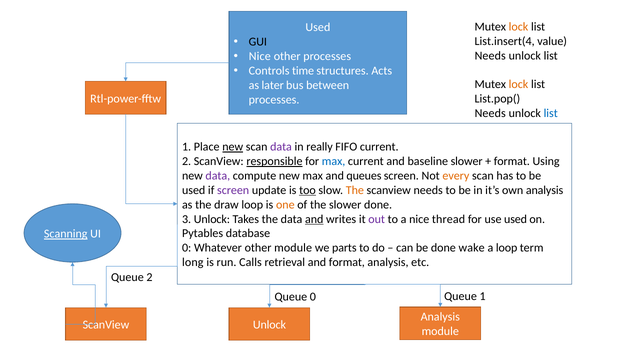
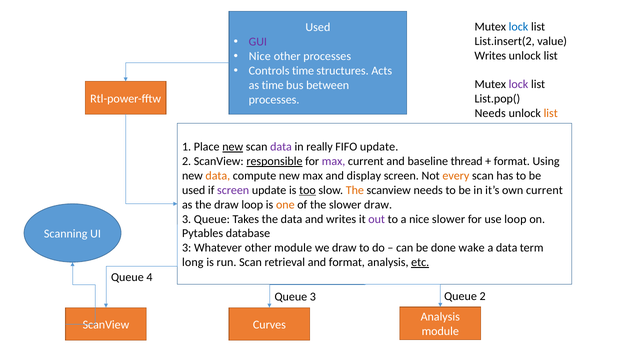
lock colour: orange -> blue (518, 27)
GUI colour: black -> purple (258, 42)
List.insert(4: List.insert(4 -> List.insert(2 (505, 41)
Needs: Needs -> Writes (490, 55)
lock colour: orange -> purple (518, 84)
as later: later -> time (273, 85)
list colour: blue -> orange (551, 113)
FIFO current: current -> update (379, 147)
max colour: blue -> purple (334, 161)
baseline slower: slower -> thread (467, 161)
data colour: purple -> orange (218, 176)
queues: queues -> display (364, 176)
own analysis: analysis -> current (544, 190)
slower done: done -> draw (378, 204)
Unlock: Unlock -> Queue (212, 219)
and underline: present -> none (314, 219)
nice thread: thread -> slower (449, 219)
use used: used -> loop (515, 219)
Scanning underline: present -> none (66, 234)
0: 0 -> 3 (187, 248)
we parts: parts -> draw (344, 248)
a loop: loop -> data (507, 248)
run Calls: Calls -> Scan (250, 262)
etc underline: none -> present (420, 262)
Queue 2: 2 -> 4 (149, 277)
Queue 0: 0 -> 3 (313, 297)
Queue 1: 1 -> 2 (483, 296)
ScanView Unlock: Unlock -> Curves (269, 324)
